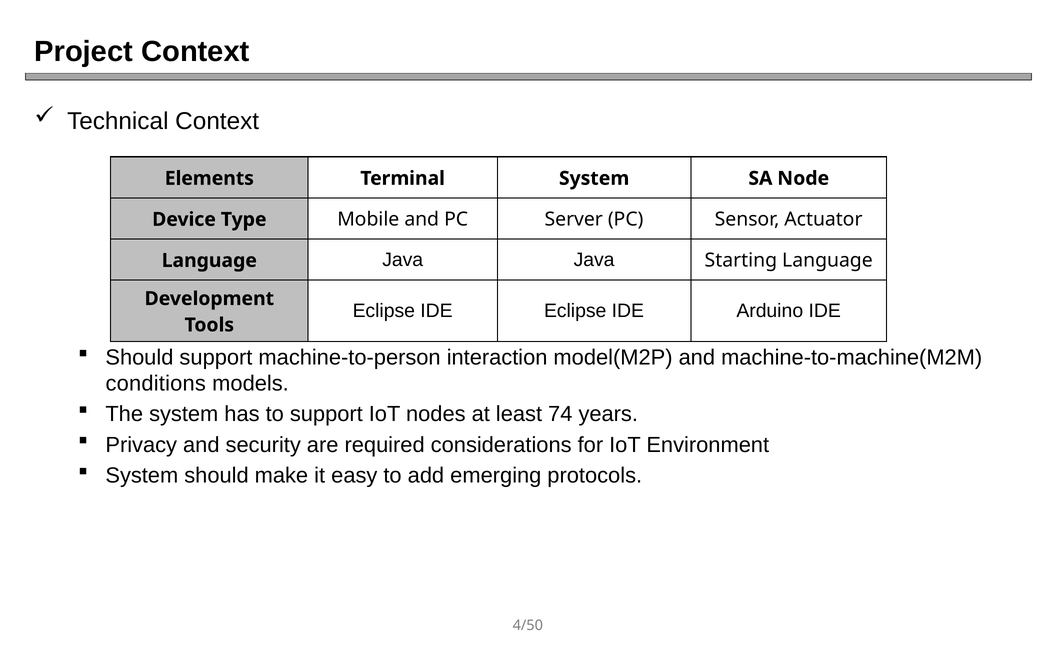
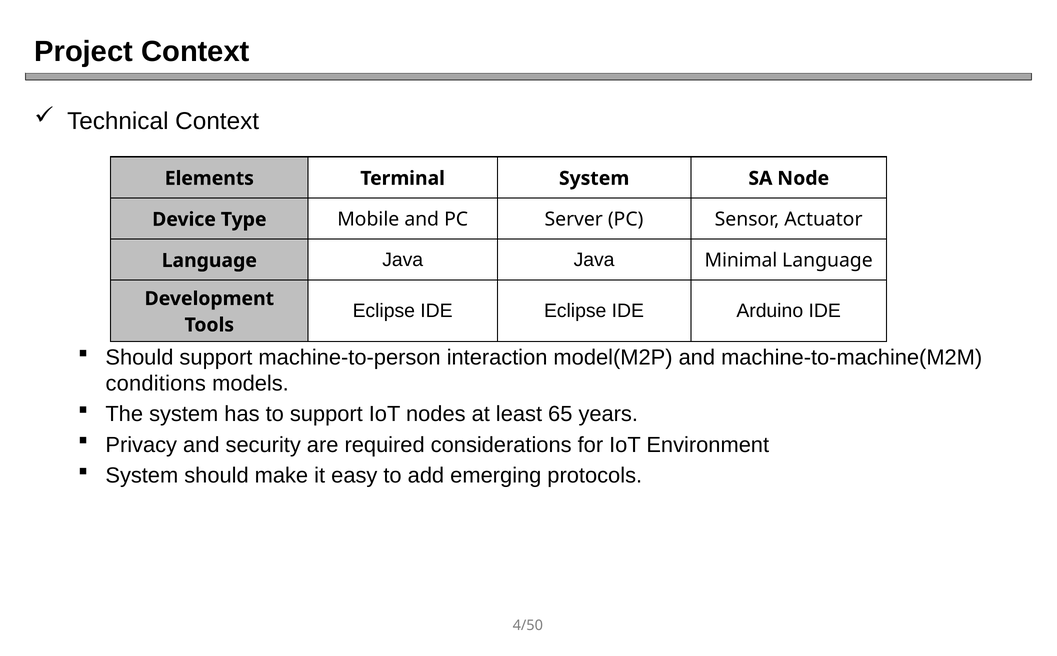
Starting: Starting -> Minimal (741, 261)
74: 74 -> 65 (560, 414)
